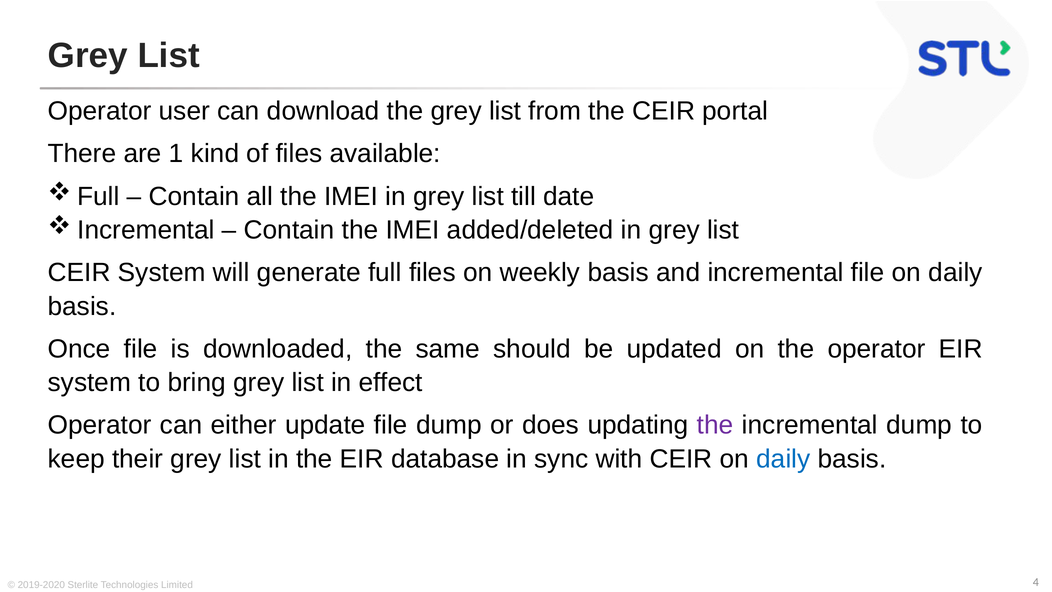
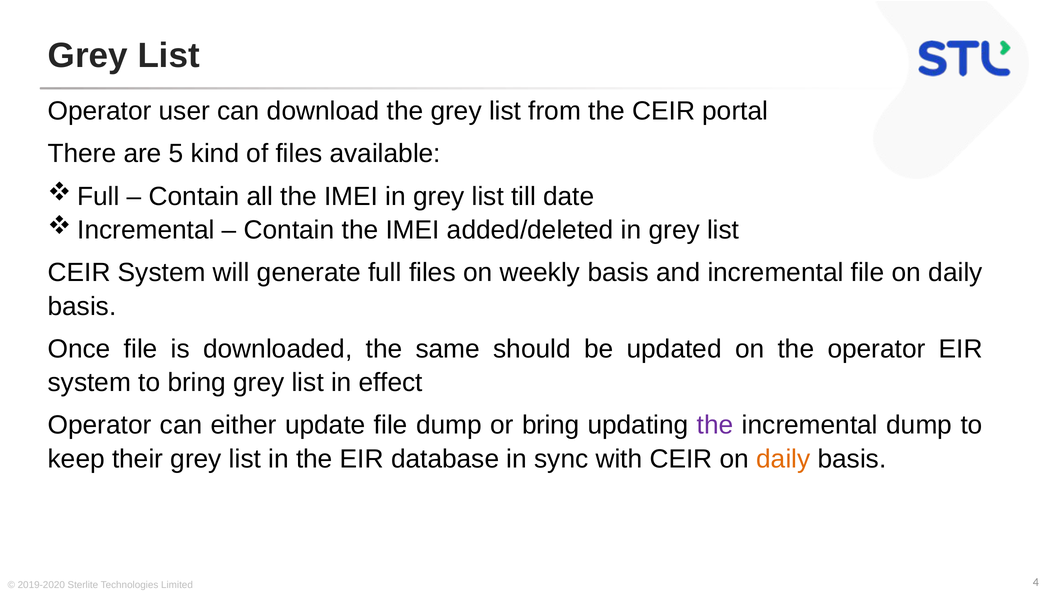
1: 1 -> 5 (176, 154)
or does: does -> bring (551, 425)
daily colour: blue -> orange (783, 459)
